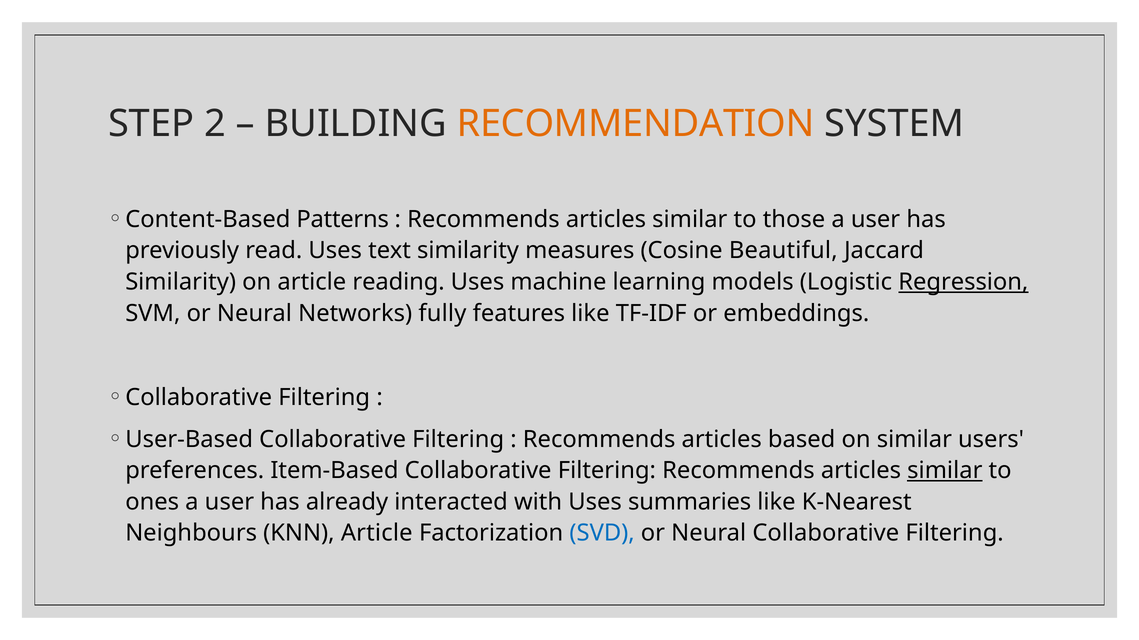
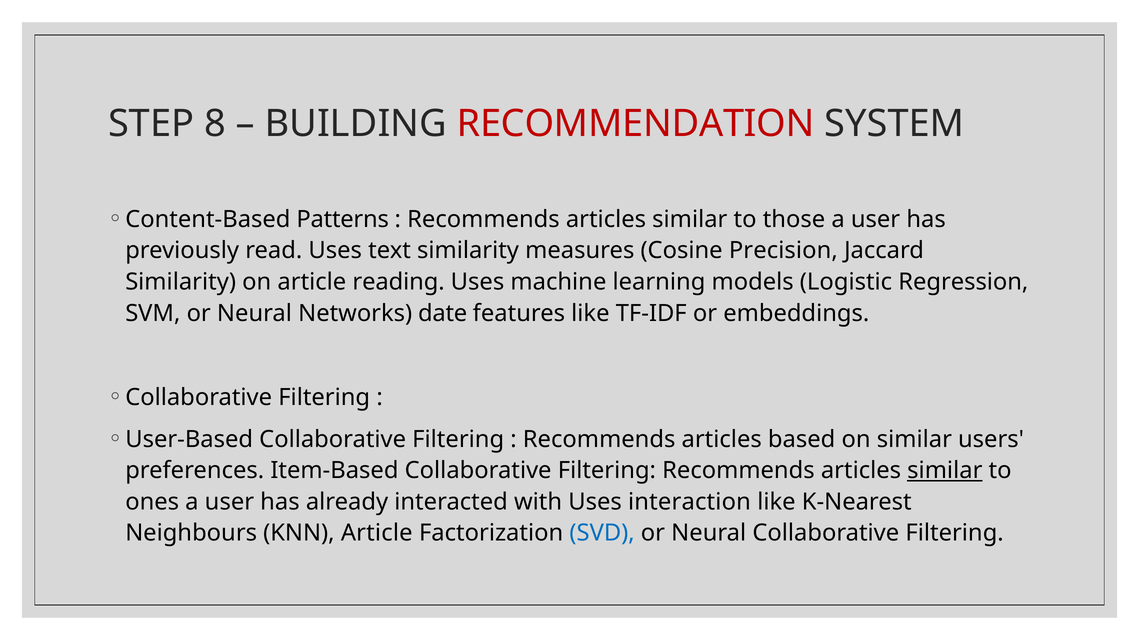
2: 2 -> 8 (215, 124)
RECOMMENDATION colour: orange -> red (636, 124)
Beautiful: Beautiful -> Precision (783, 251)
Regression underline: present -> none (963, 282)
fully: fully -> date (443, 314)
summaries: summaries -> interaction (689, 502)
